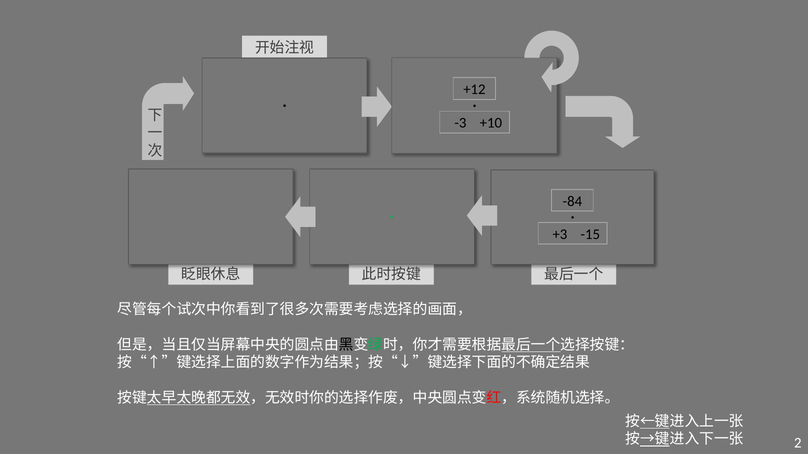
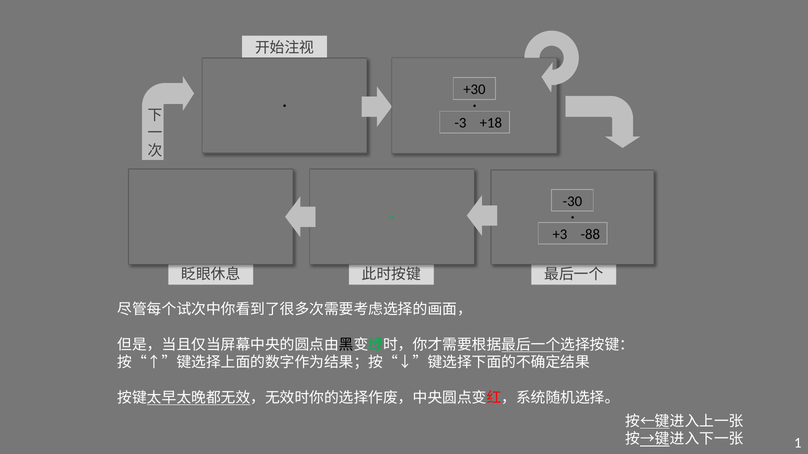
+12: +12 -> +30 (474, 90)
+10: +10 -> +18 (491, 123)
-84: -84 -> -30 (572, 202)
-15: -15 -> -88 (590, 235)
2: 2 -> 1 (798, 443)
